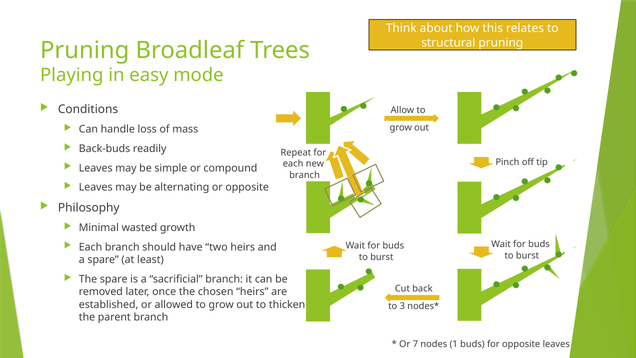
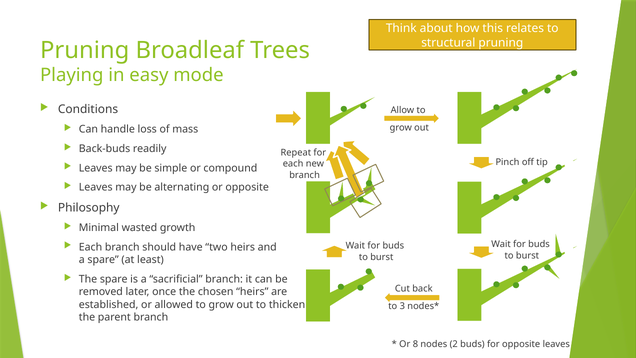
7: 7 -> 8 (415, 344)
1: 1 -> 2 (454, 344)
